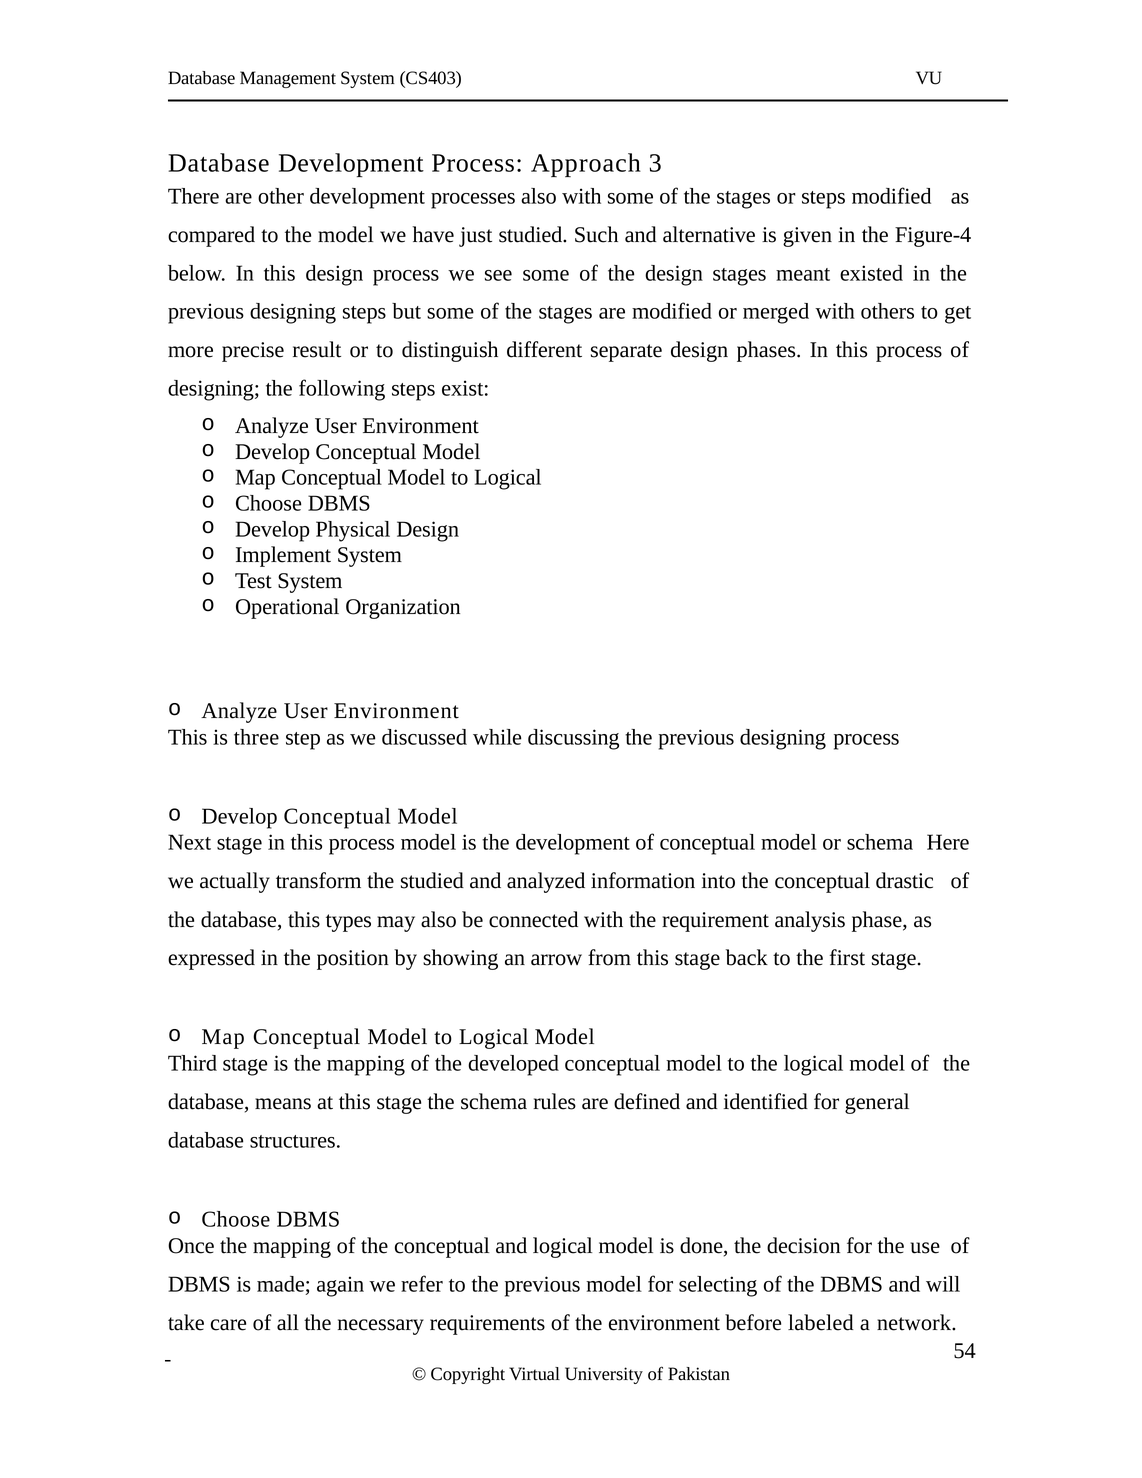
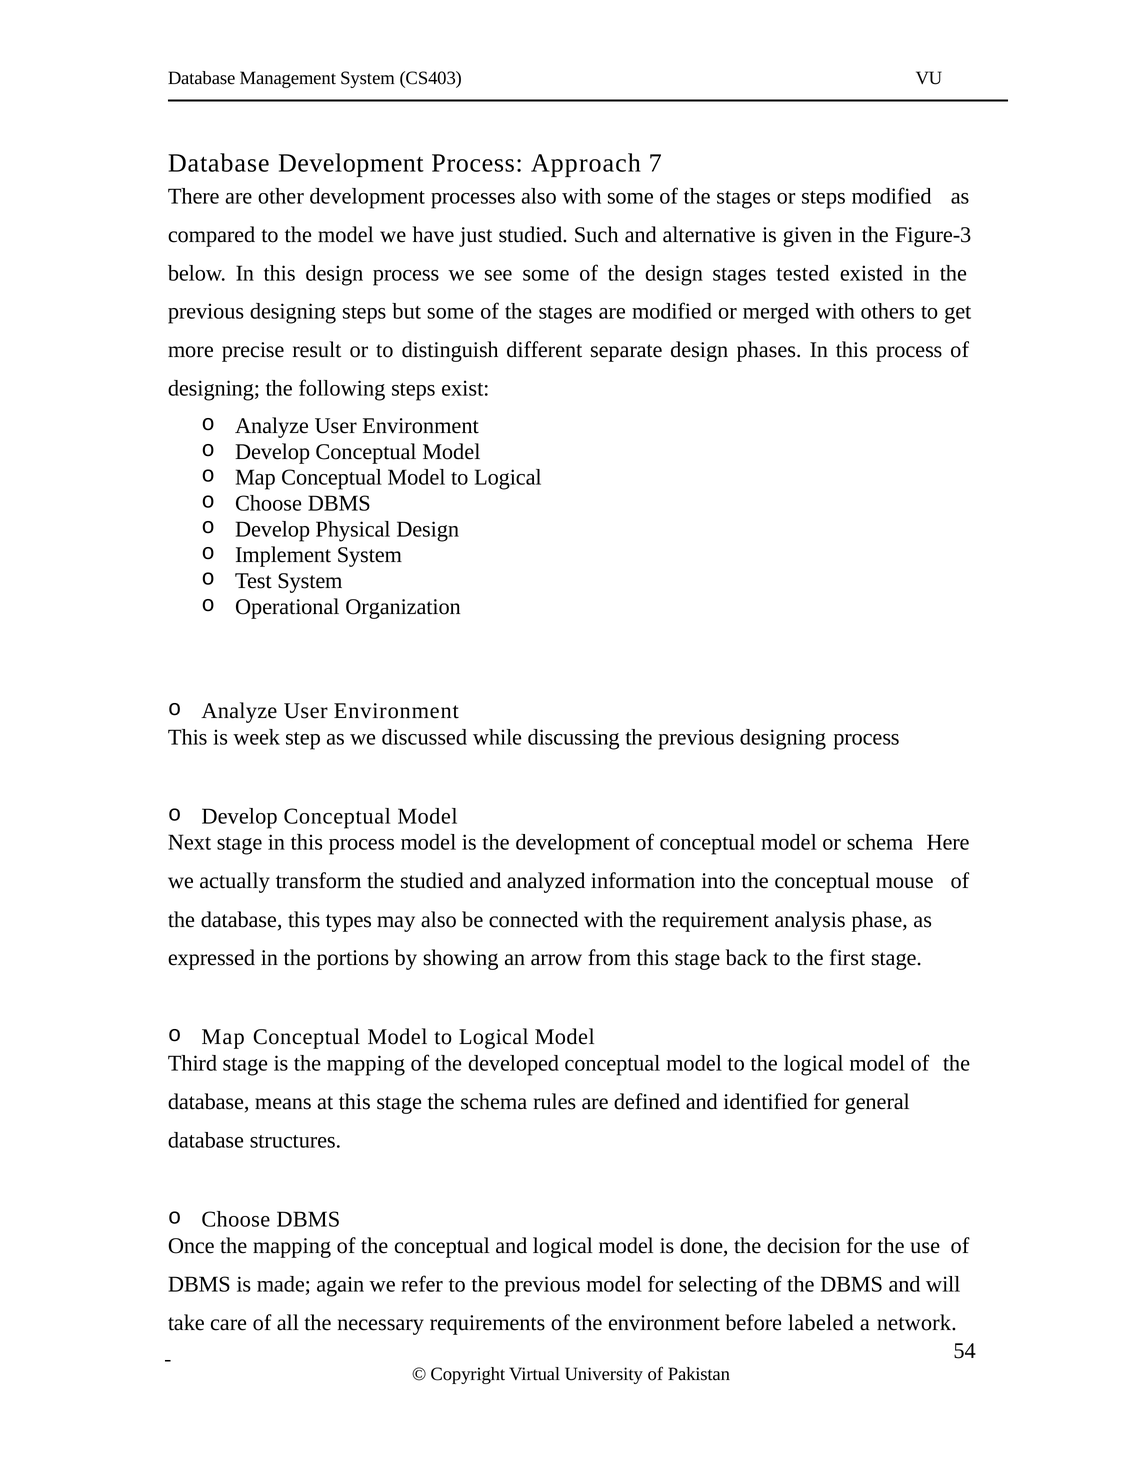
3: 3 -> 7 (655, 163)
Figure-4: Figure-4 -> Figure-3 (933, 235)
meant: meant -> tested (803, 273)
three: three -> week (257, 737)
drastic: drastic -> mouse (905, 881)
position: position -> portions (353, 958)
